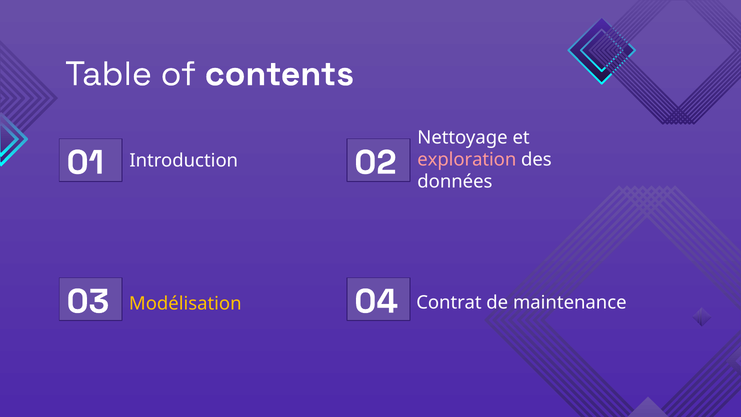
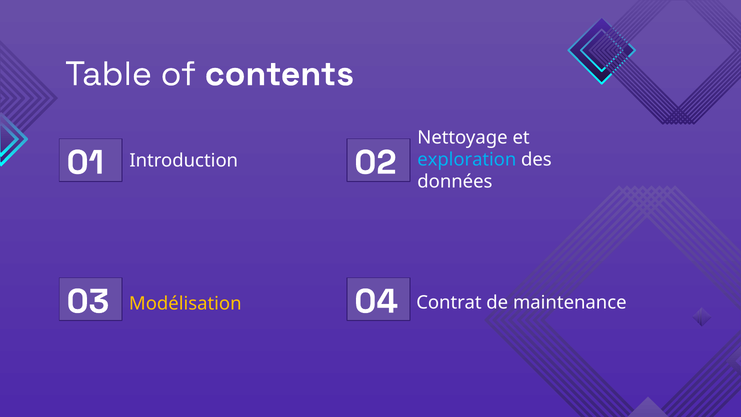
exploration colour: pink -> light blue (467, 160)
